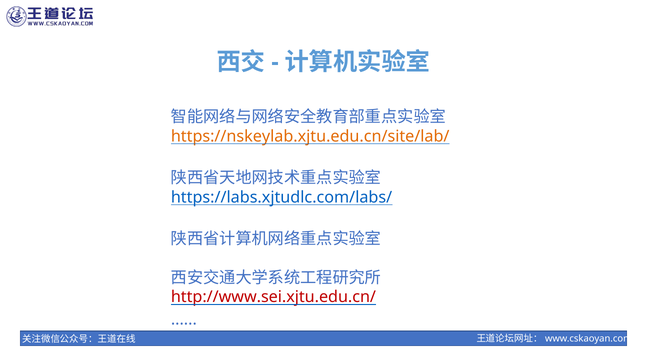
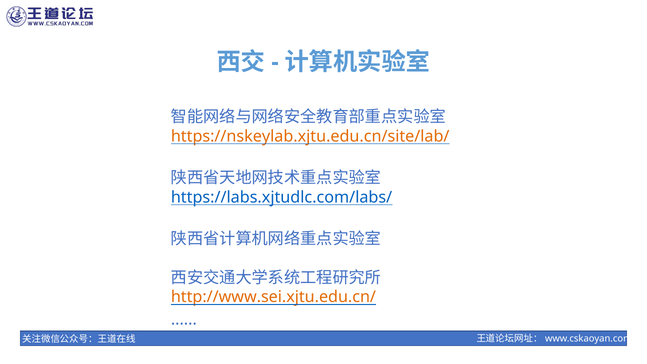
http://www.sei.xjtu.edu.cn/ colour: red -> orange (273, 297)
